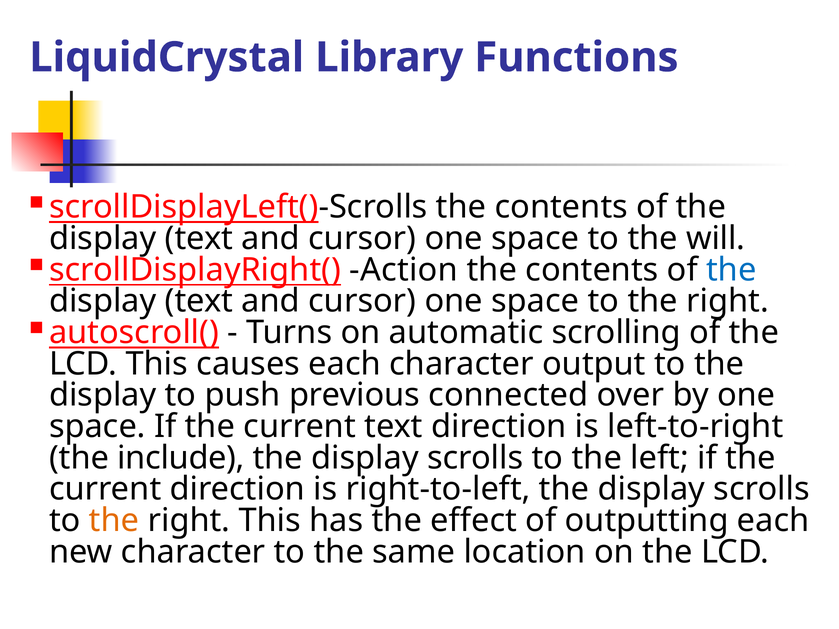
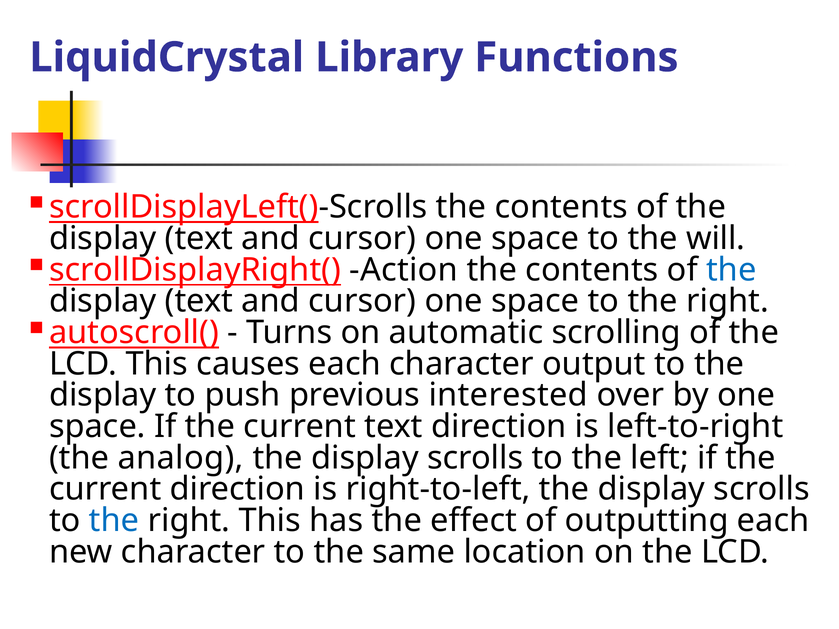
connected: connected -> interested (508, 395)
include: include -> analog (181, 458)
the colour: orange -> blue (114, 521)
